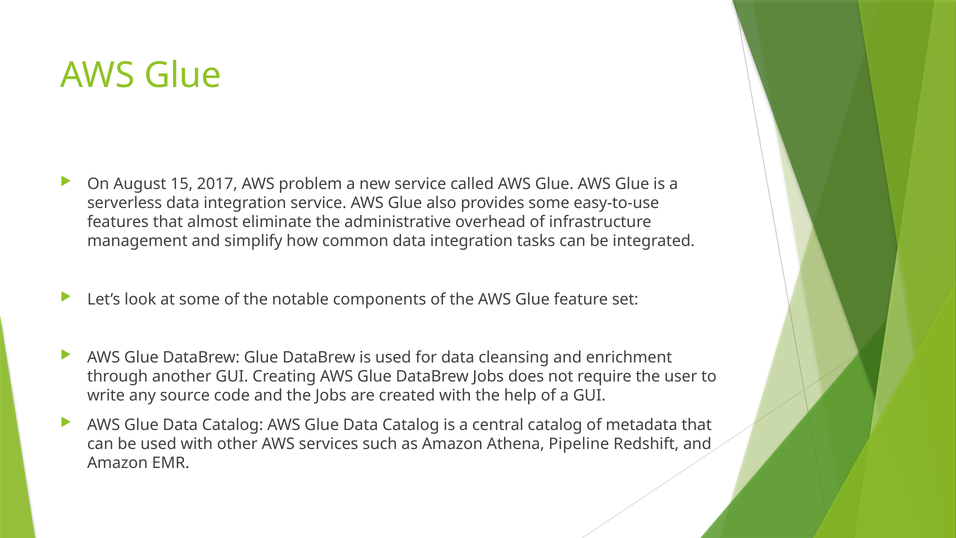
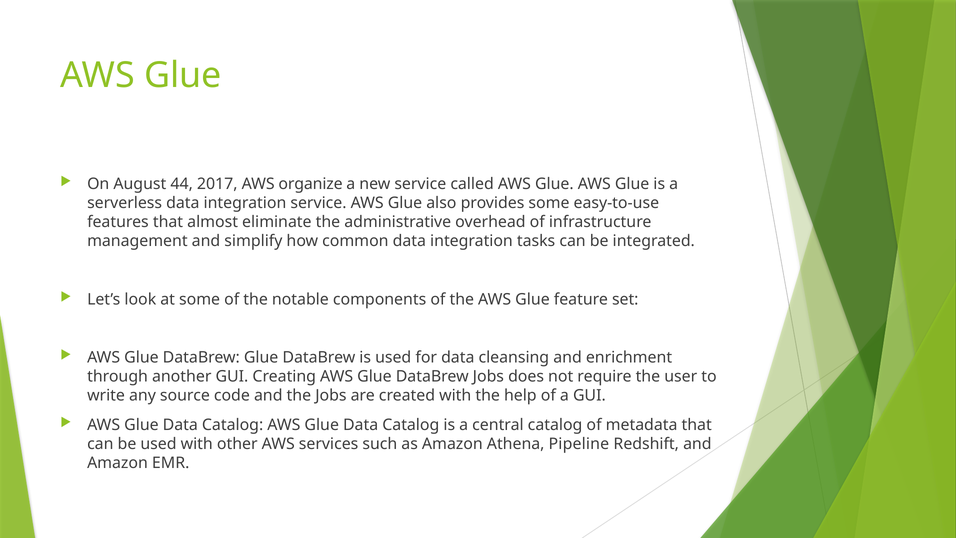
15: 15 -> 44 (182, 184)
problem: problem -> organize (311, 184)
